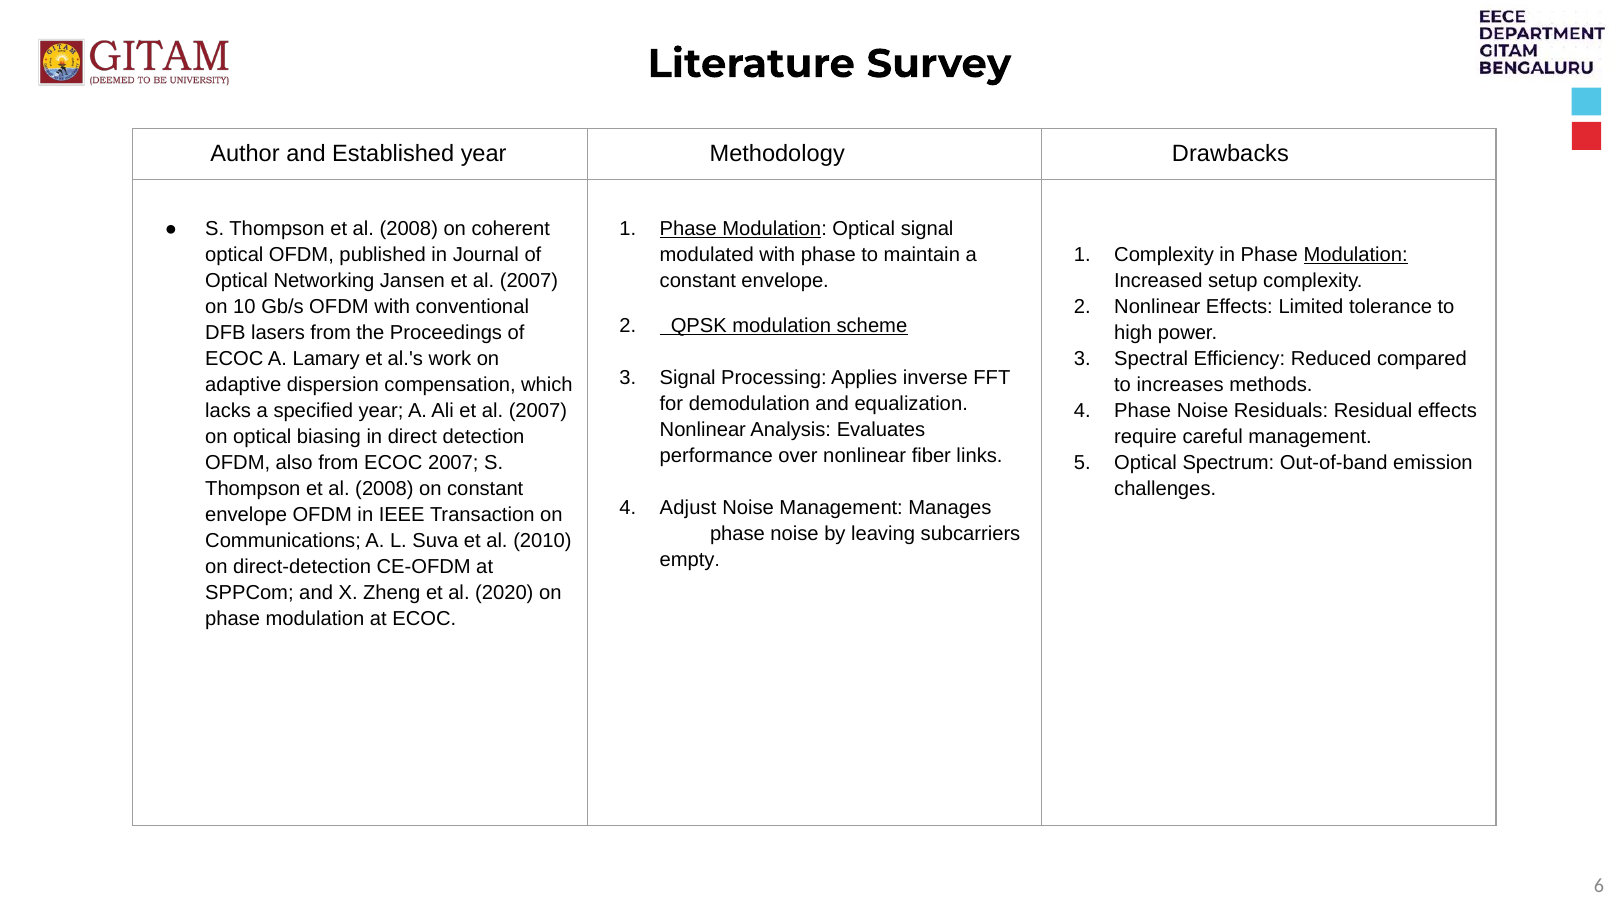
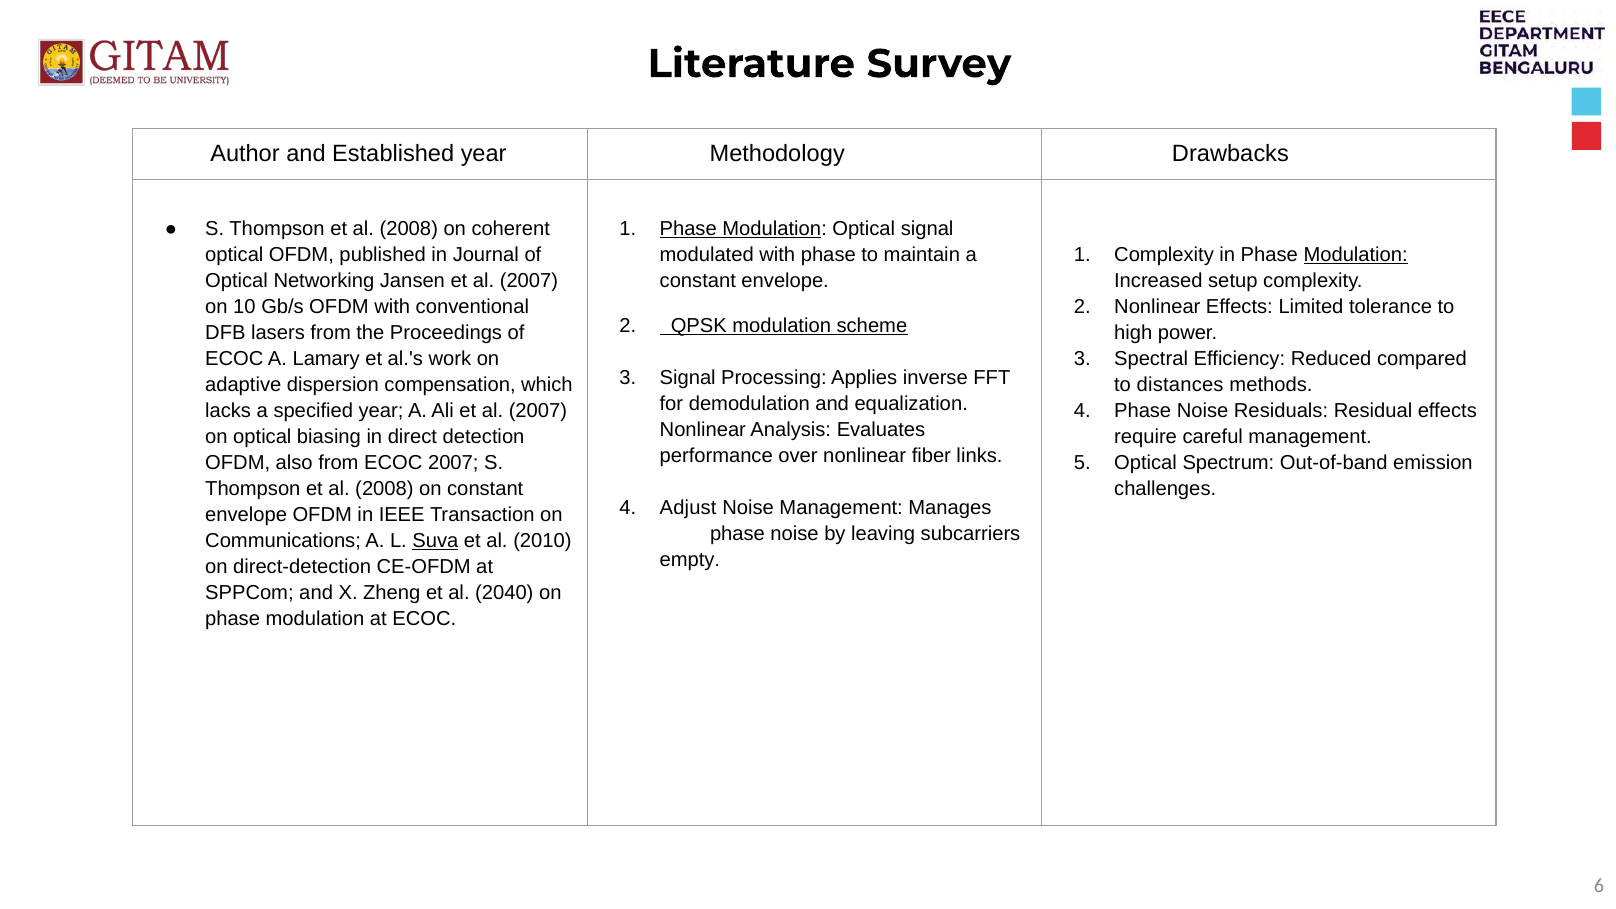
increases: increases -> distances (1180, 385)
Suva underline: none -> present (435, 541)
2020: 2020 -> 2040 (504, 593)
